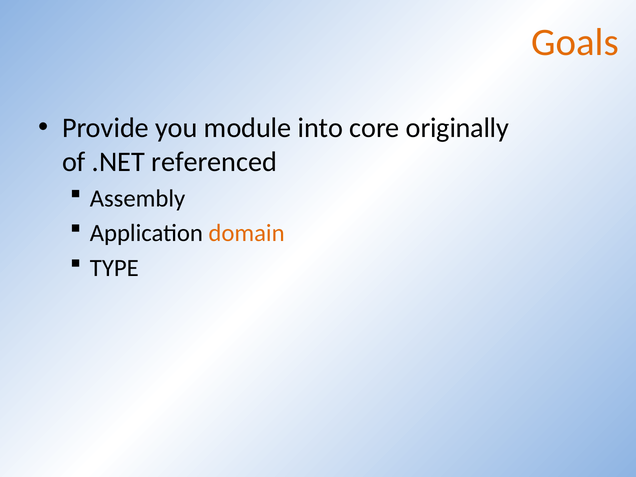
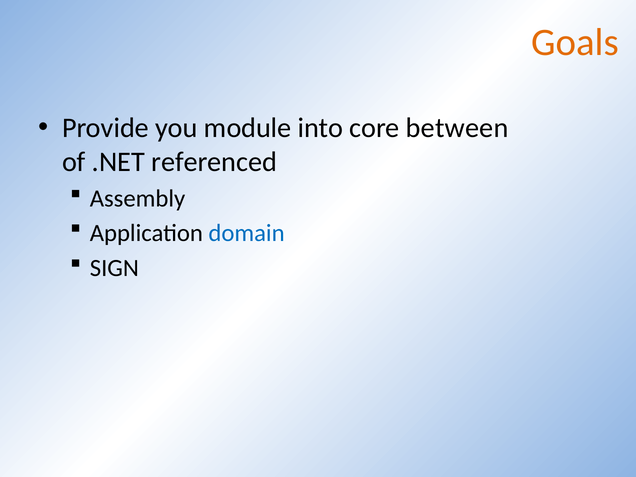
originally: originally -> between (457, 128)
domain colour: orange -> blue (247, 233)
TYPE: TYPE -> SIGN (114, 268)
